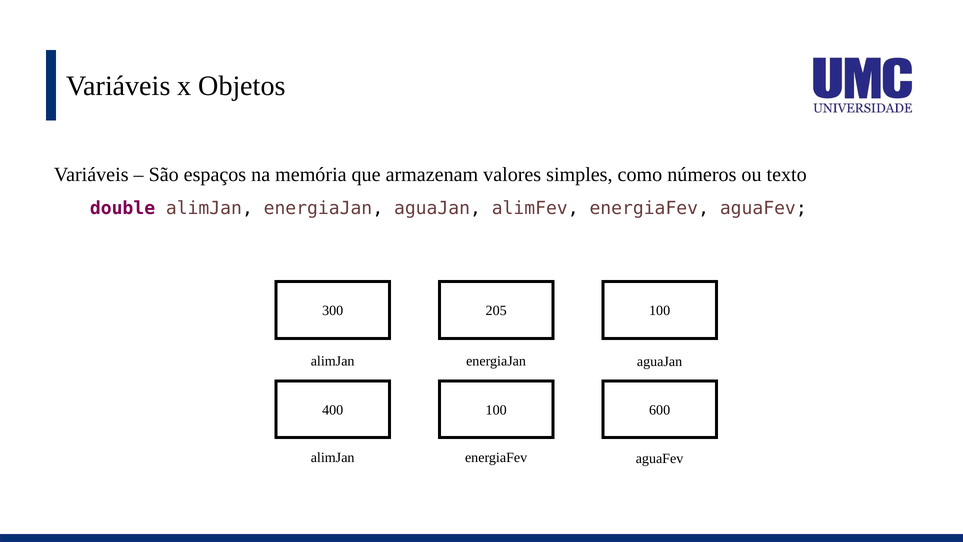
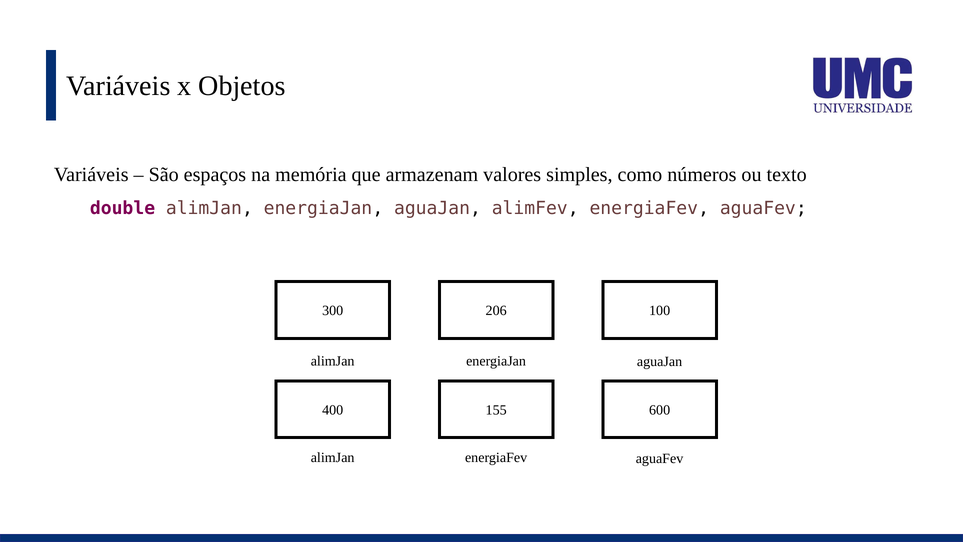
205: 205 -> 206 (496, 311)
400 100: 100 -> 155 (496, 410)
